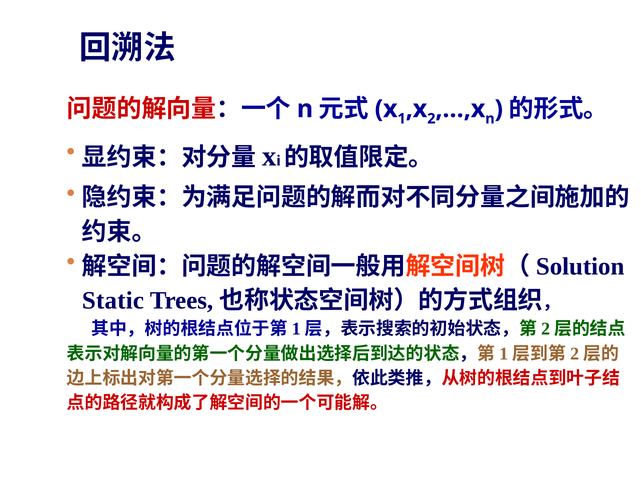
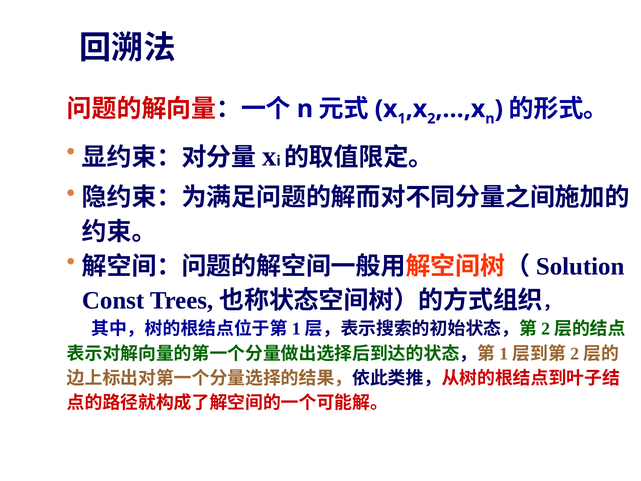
Static: Static -> Const (113, 301)
